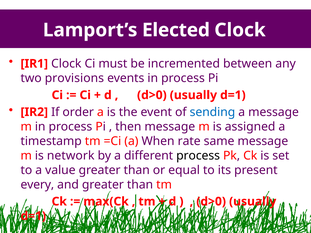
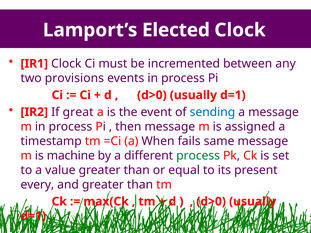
order: order -> great (78, 112)
rate: rate -> fails (189, 141)
network: network -> machine (71, 156)
process colour: black -> green (198, 156)
